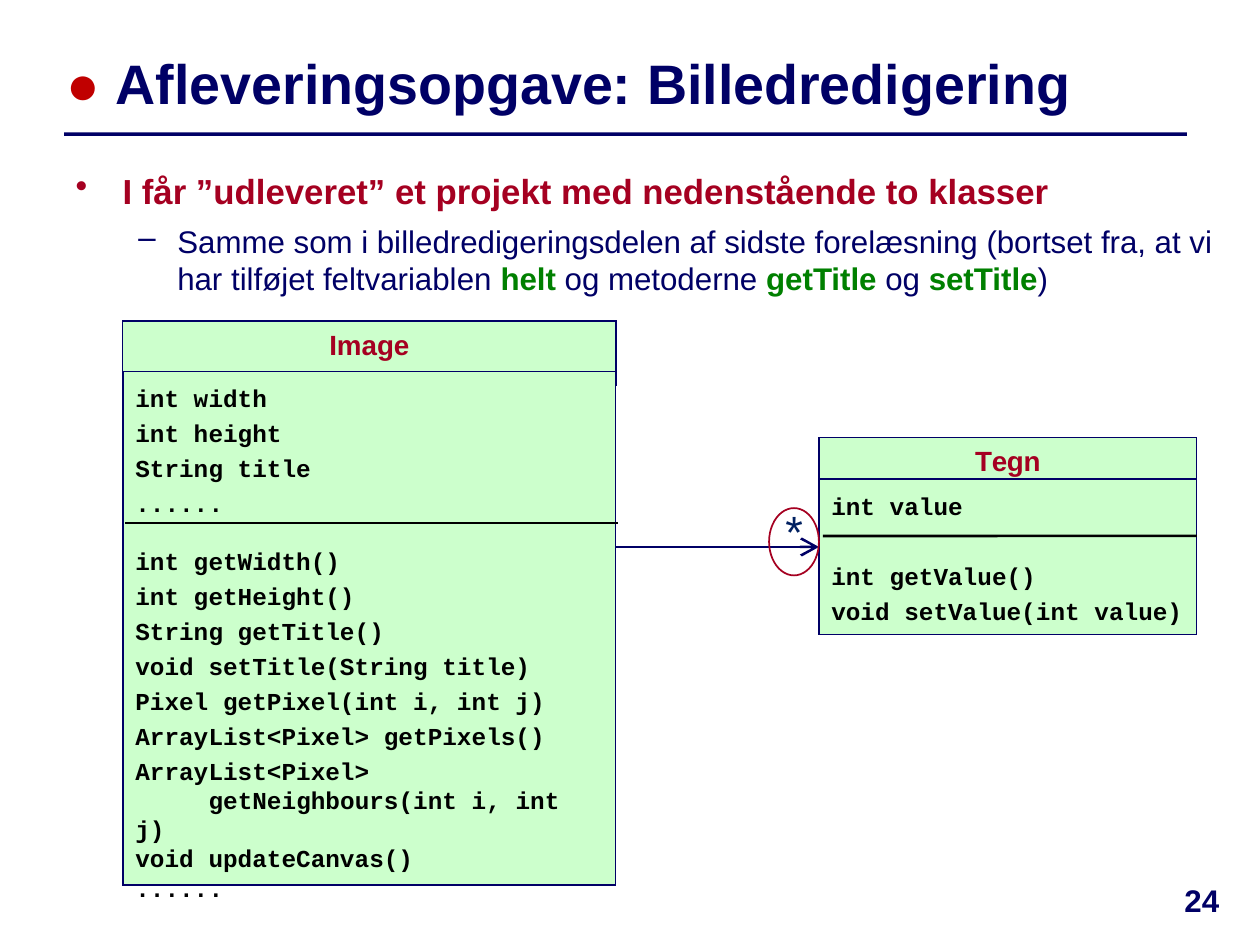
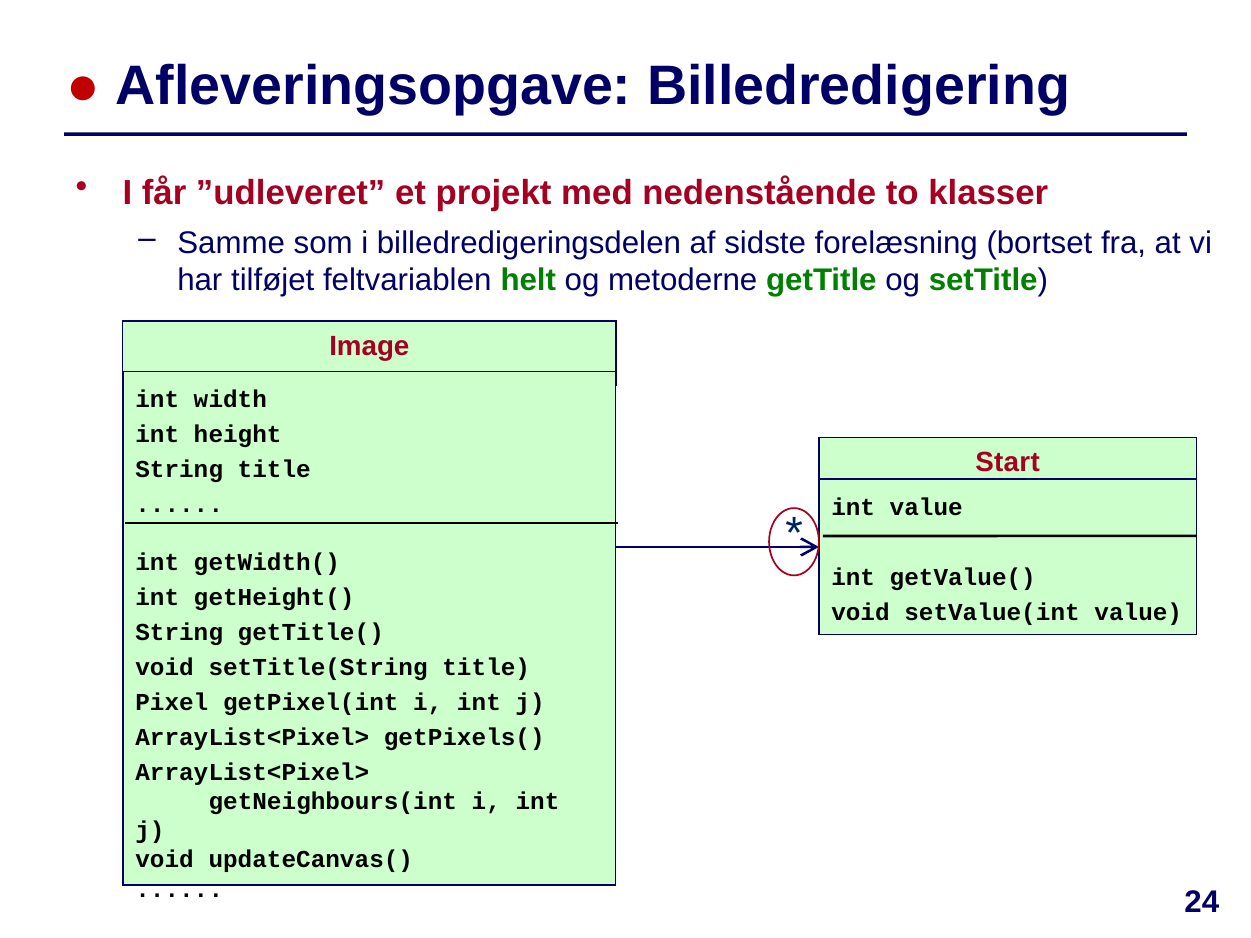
Tegn: Tegn -> Start (1008, 462)
